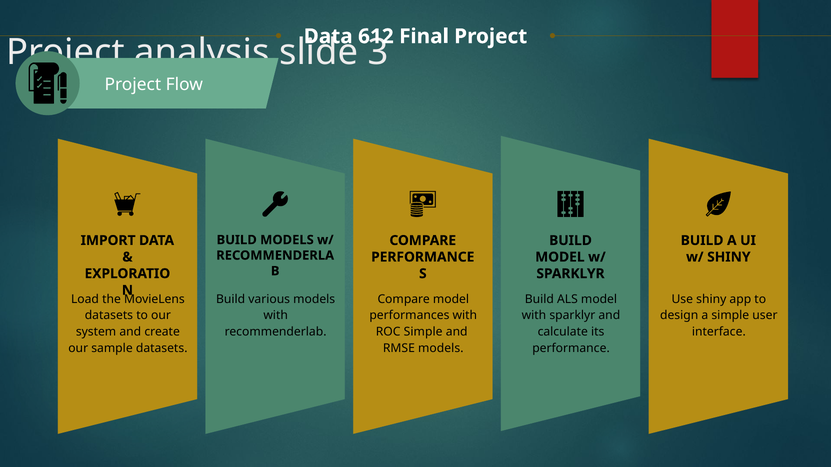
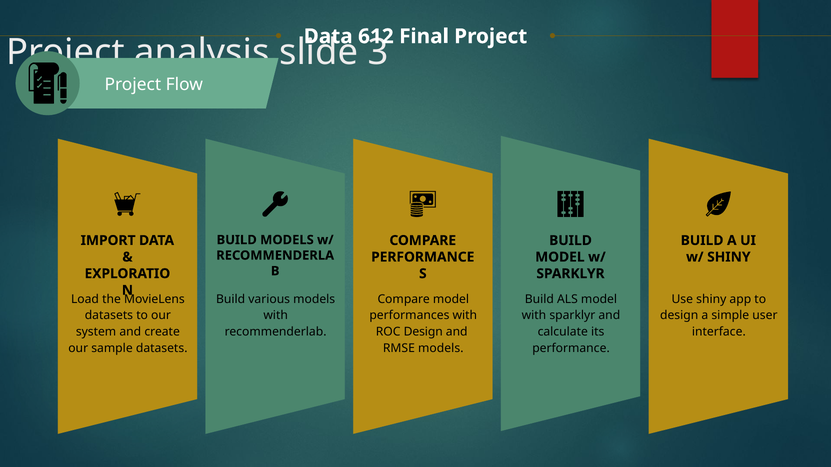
ROC Simple: Simple -> Design (423, 332)
